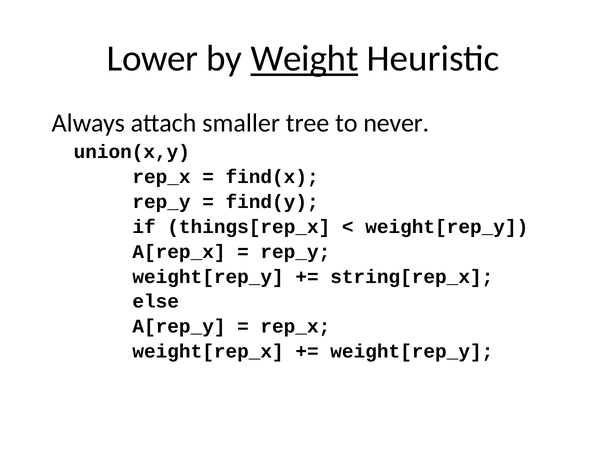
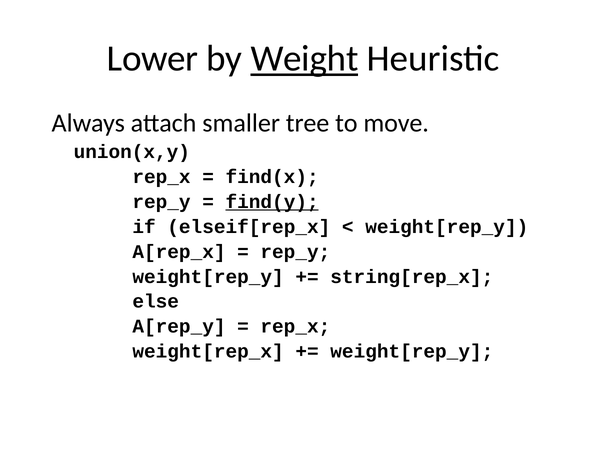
never: never -> move (396, 123)
find(y underline: none -> present (272, 202)
things[rep_x: things[rep_x -> elseif[rep_x (249, 227)
